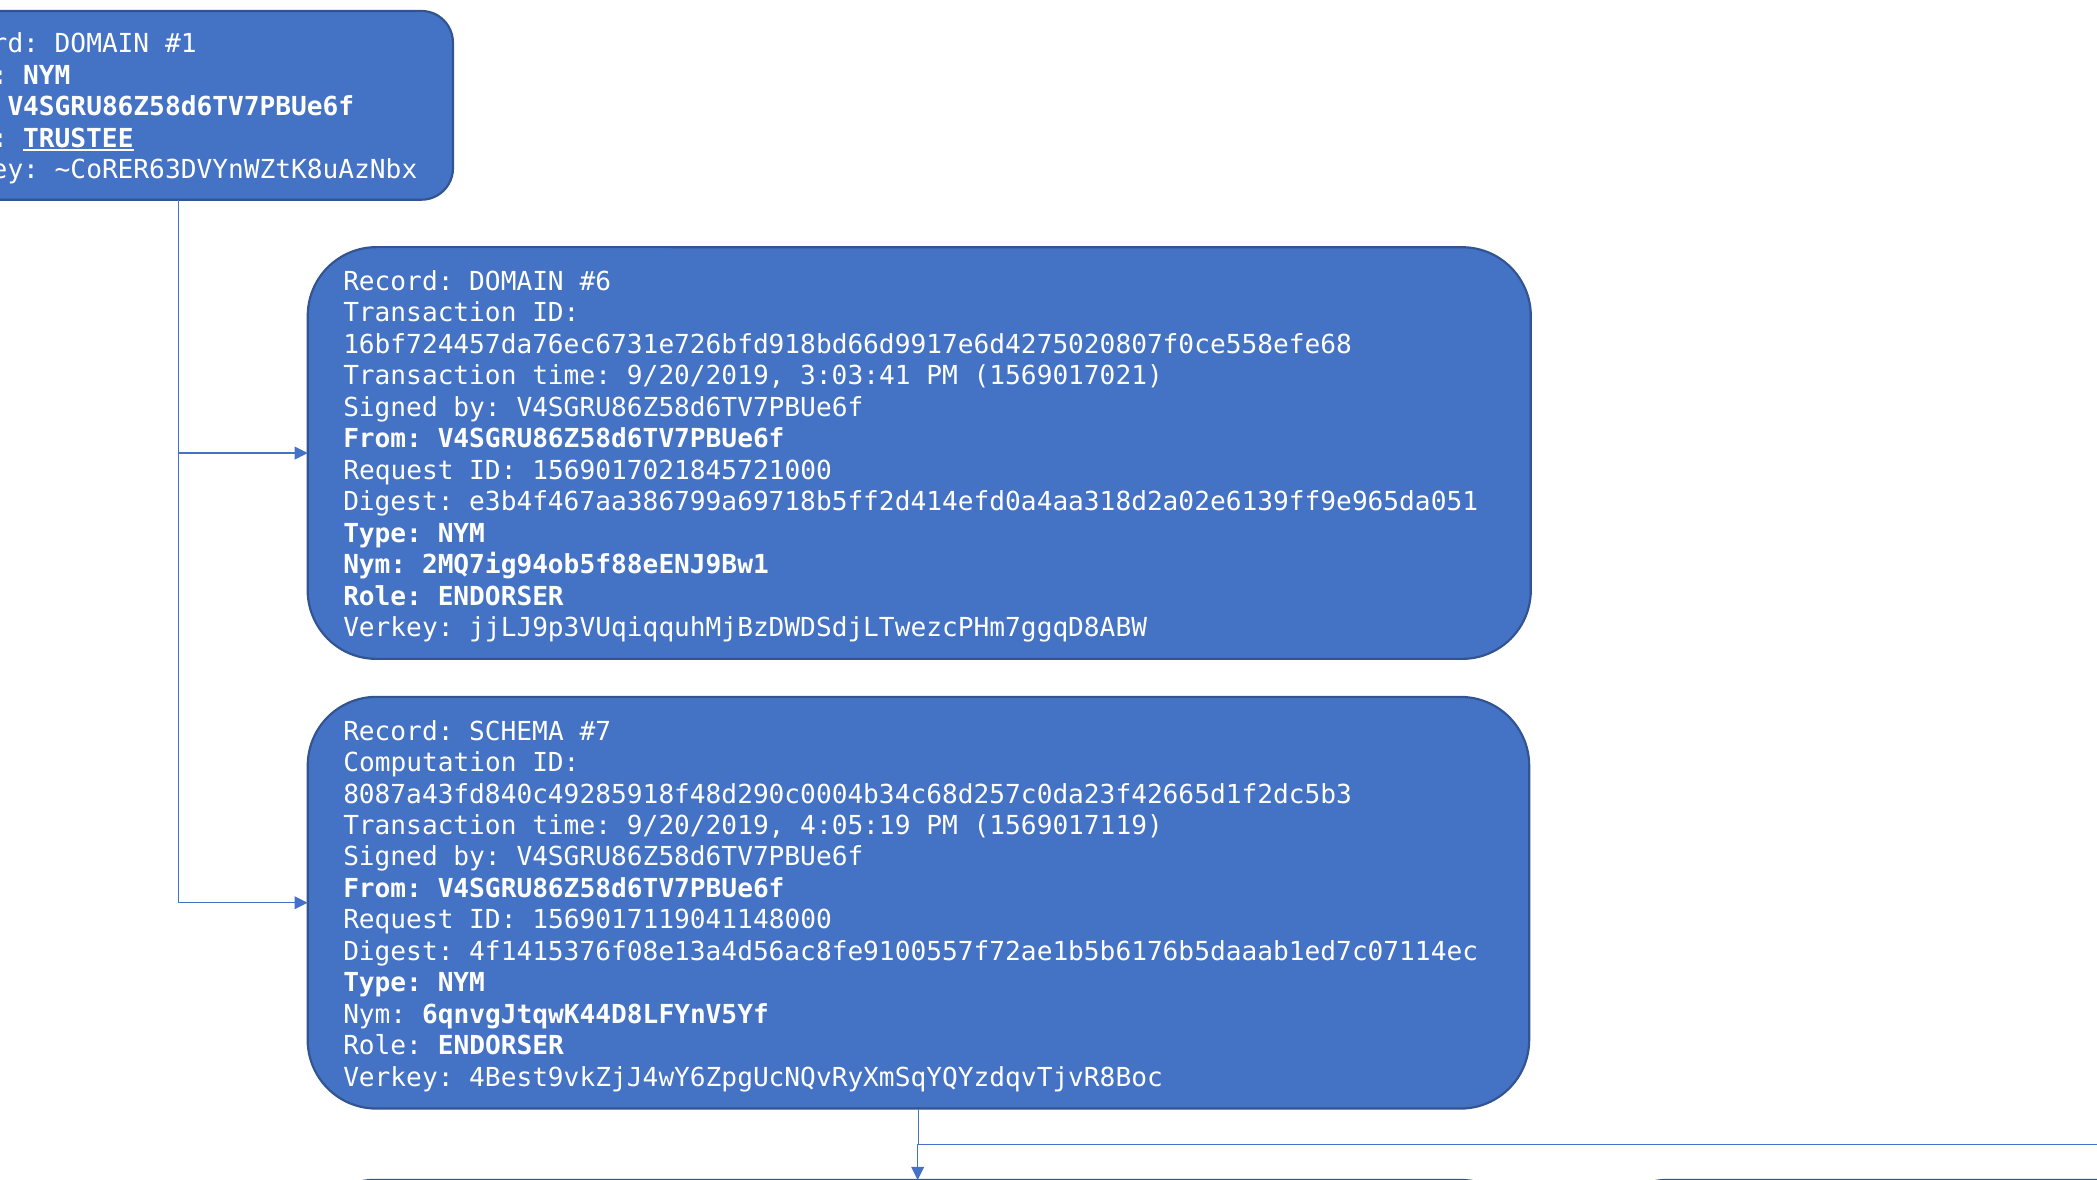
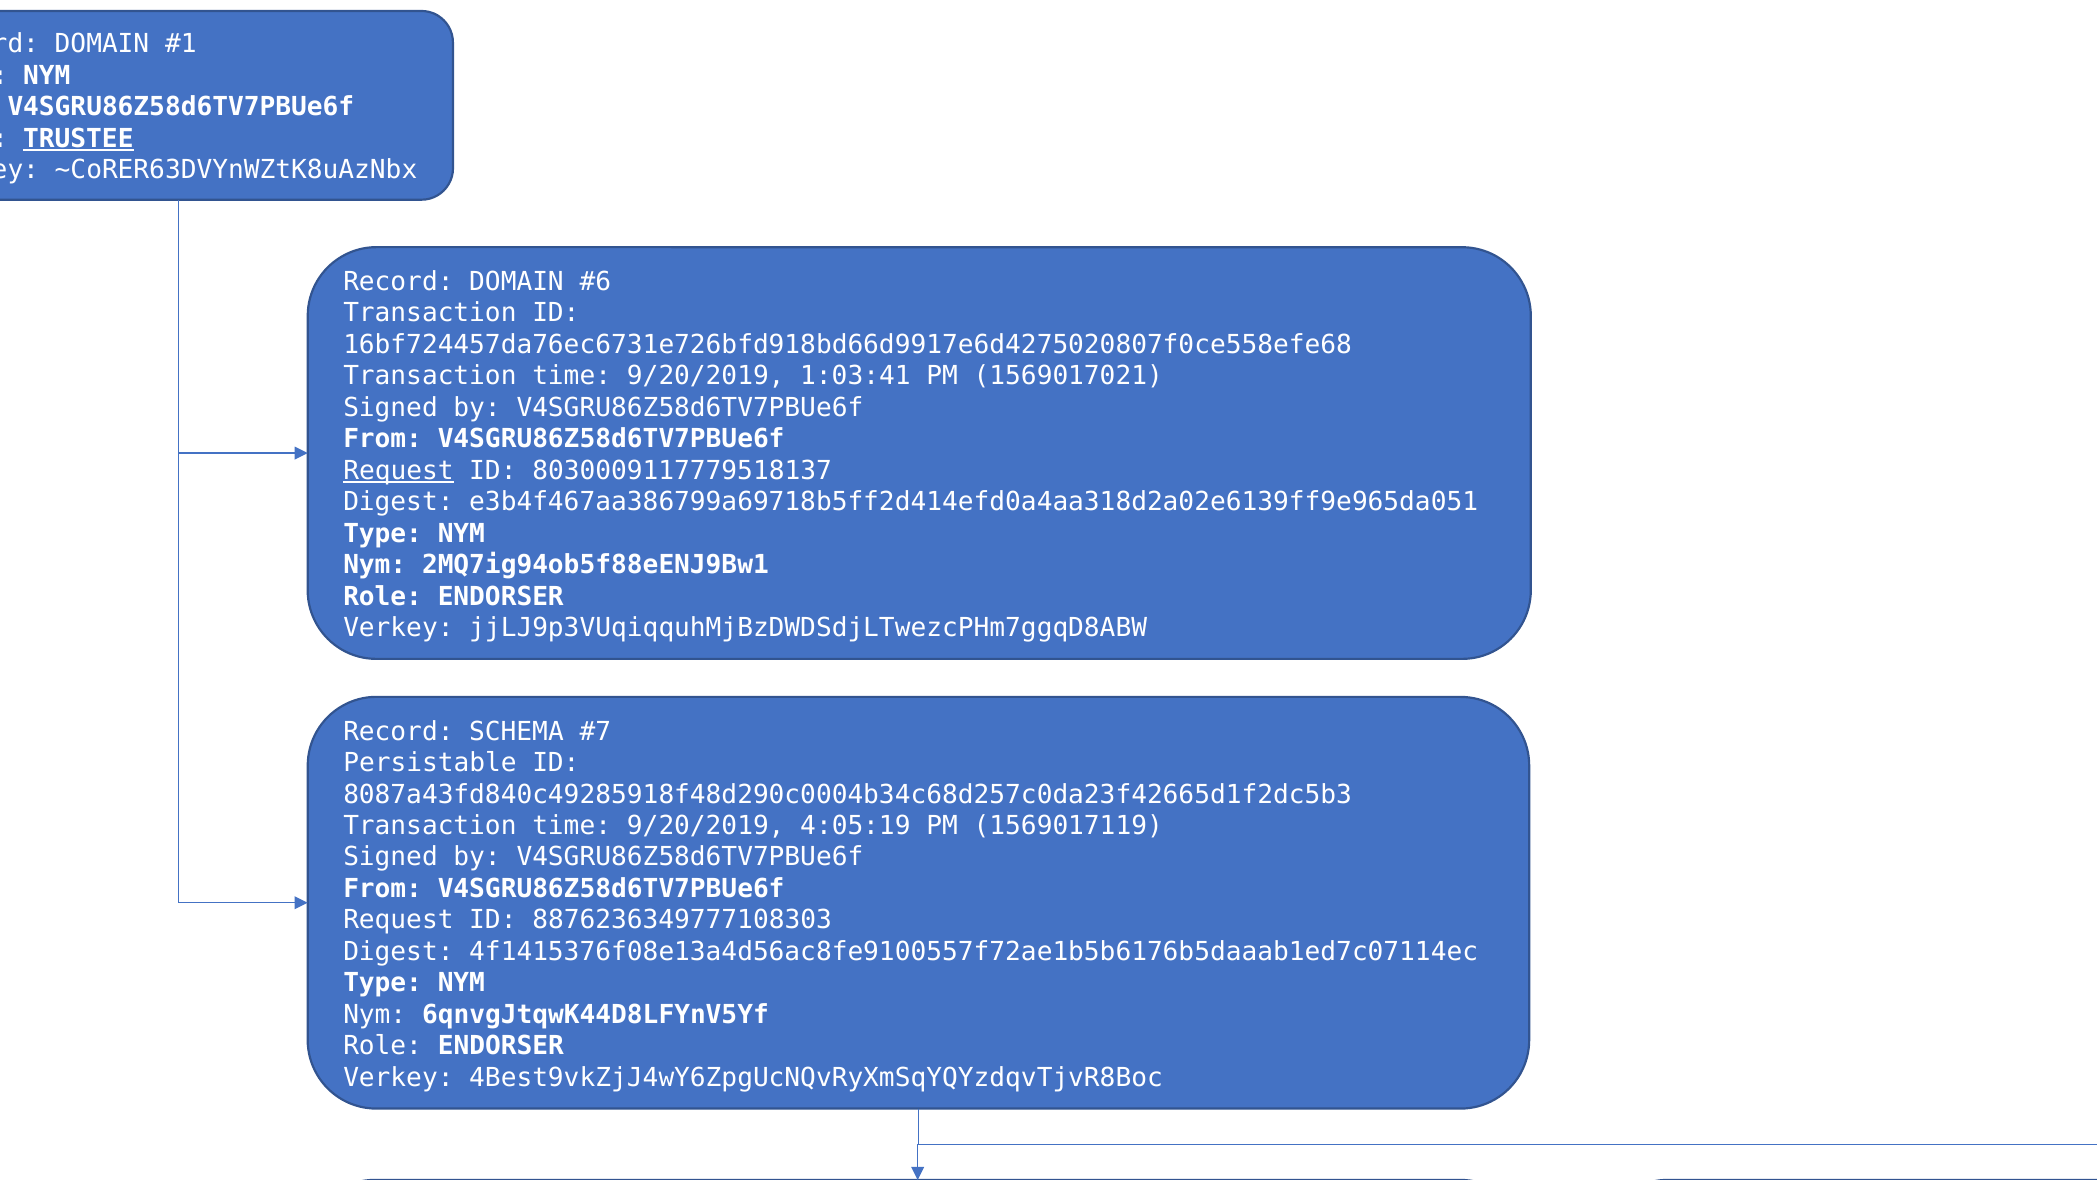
3:03:41: 3:03:41 -> 1:03:41 (855, 376)
Request underline: none -> present (398, 470)
1569017021845721000: 1569017021845721000 -> 8030009117779518137 (682, 470)
Computation: Computation -> Persistable (430, 763)
1569017119041148000: 1569017119041148000 -> 8876236349777108303 (682, 920)
